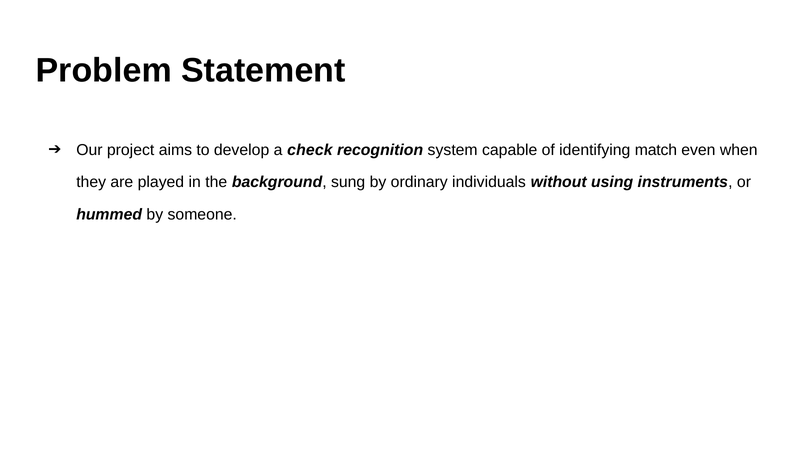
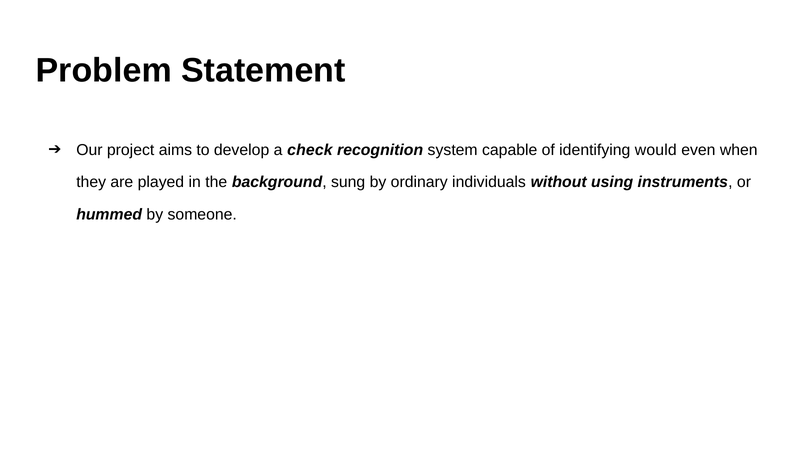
match: match -> would (656, 150)
